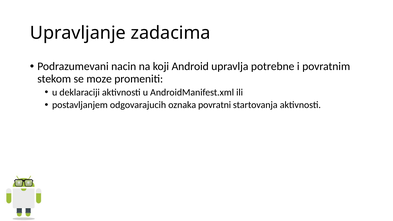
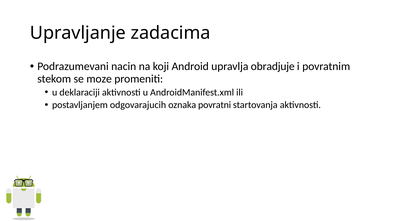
potrebne: potrebne -> obradjuje (273, 66)
